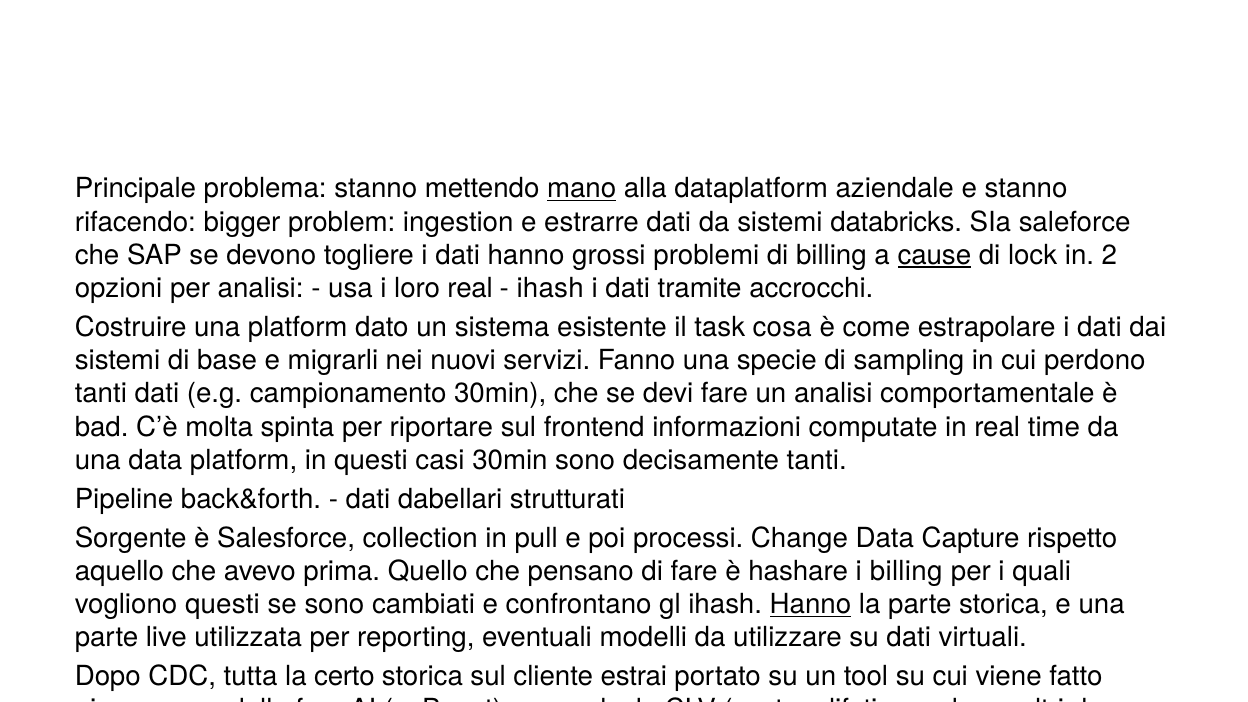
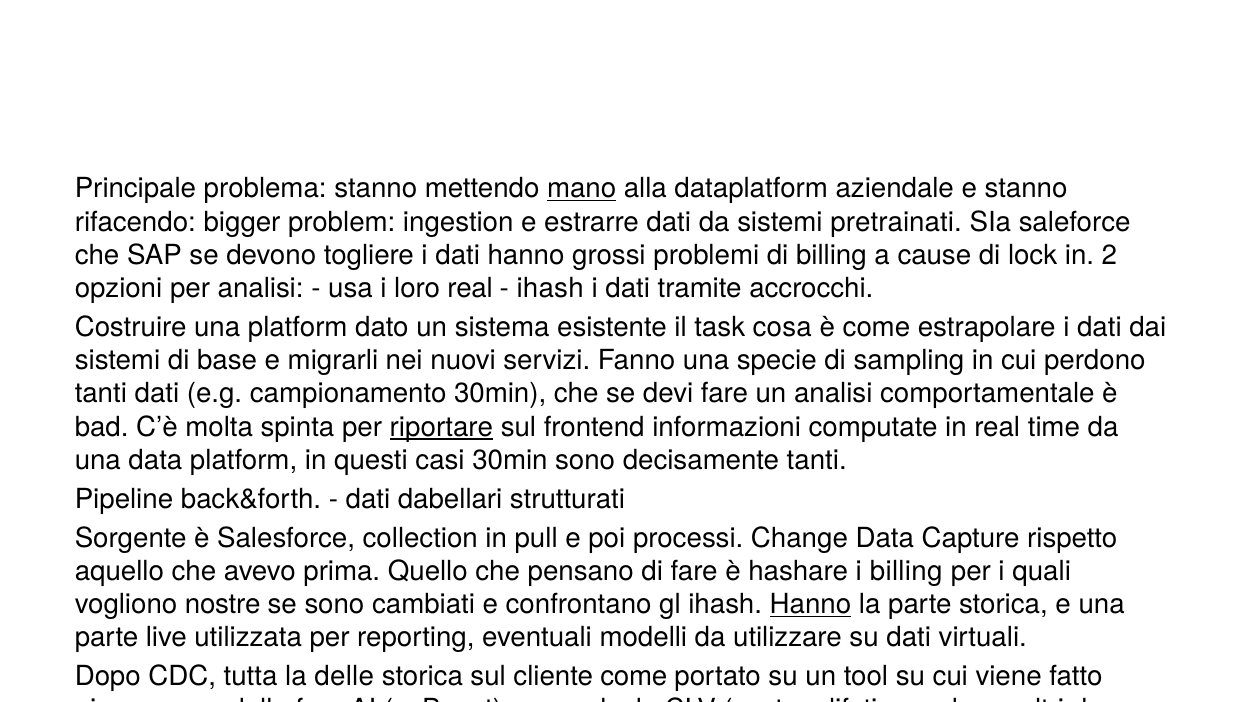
sistemi databricks: databricks -> pretrainati (896, 222)
cause underline: present -> none (934, 255)
riportare underline: none -> present (441, 427)
vogliono questi: questi -> nostre (223, 604)
la certo: certo -> delle (344, 677)
cliente estrai: estrai -> come (634, 677)
